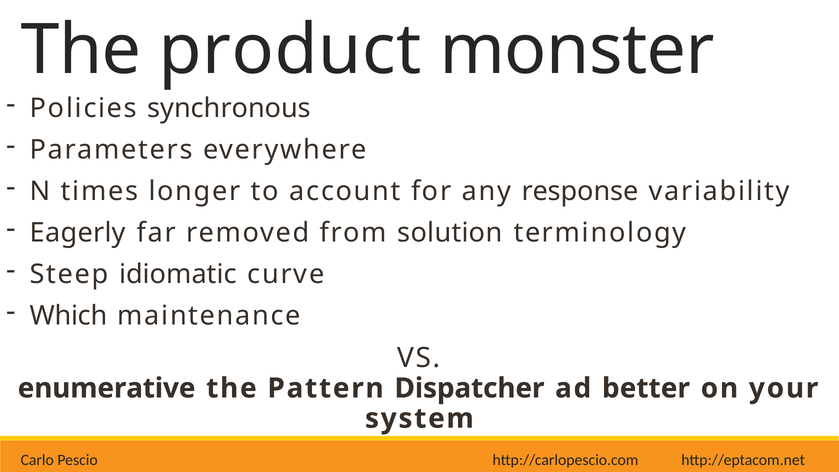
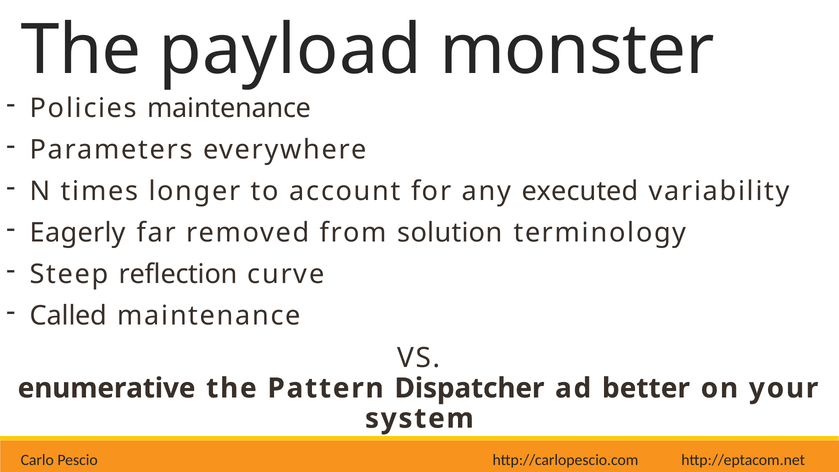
product: product -> payload (290, 50)
Policies synchronous: synchronous -> maintenance (229, 108)
response: response -> executed (580, 191)
idiomatic: idiomatic -> reflection (178, 274)
Which: Which -> Called (68, 316)
